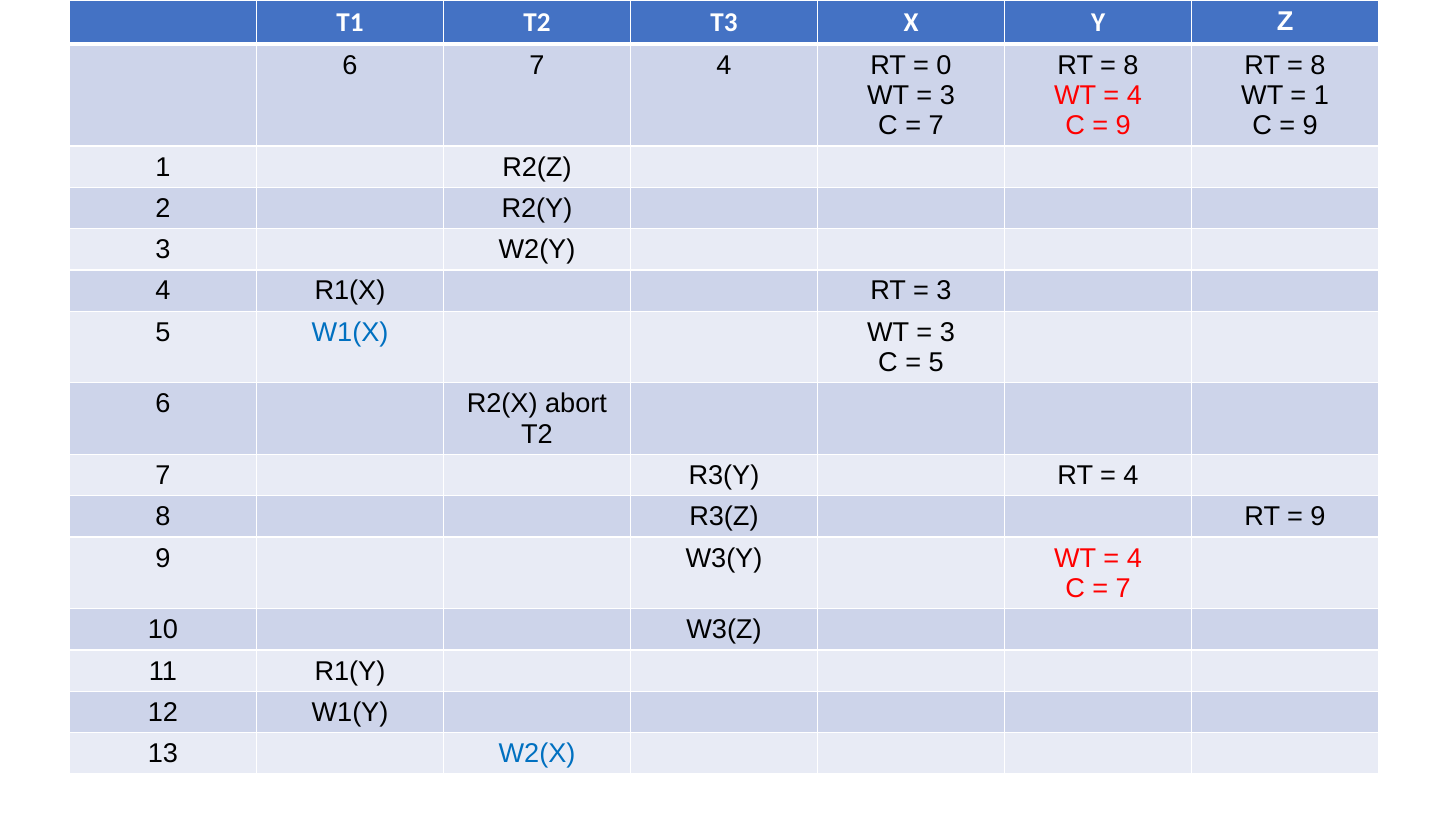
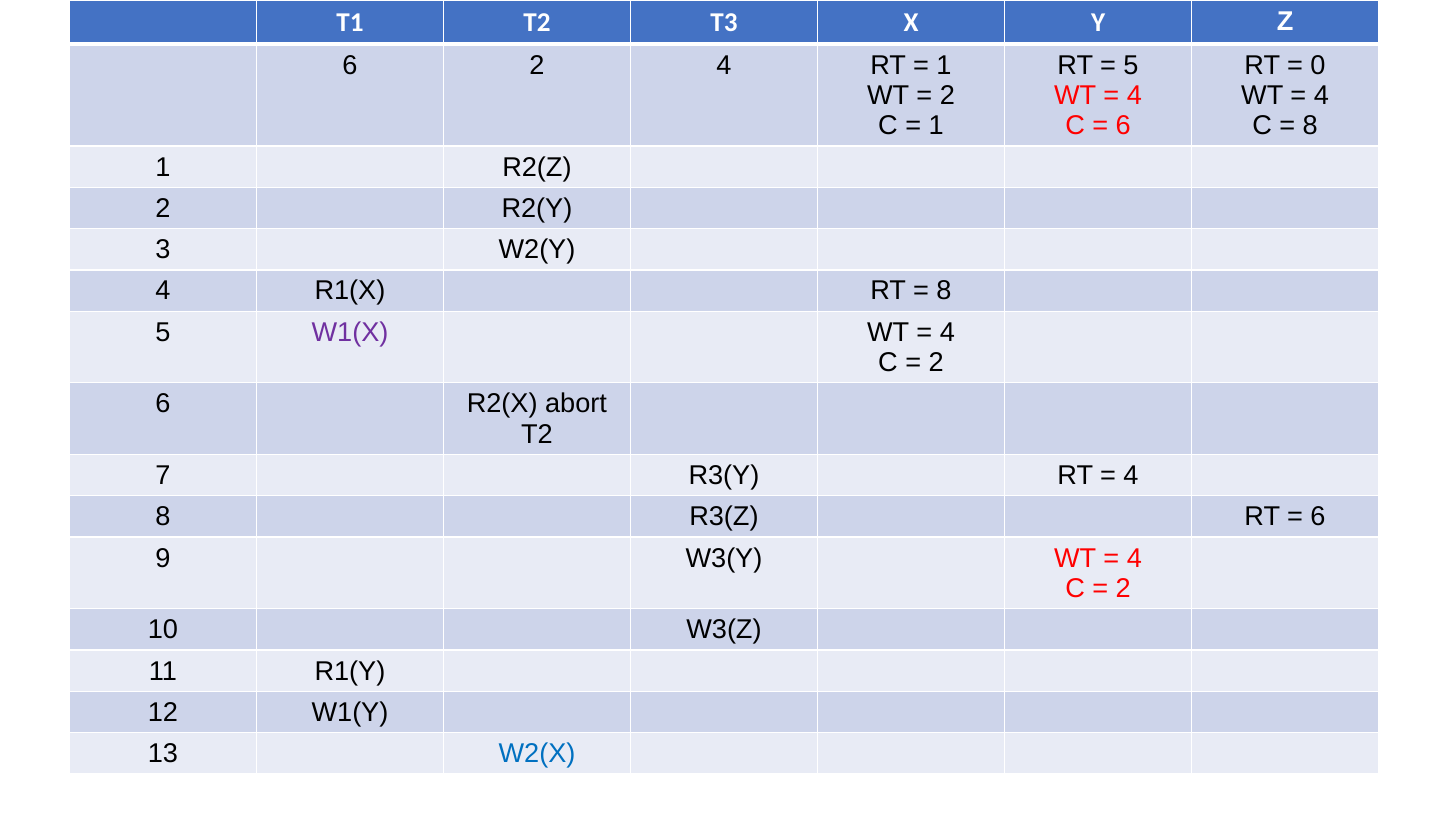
6 7: 7 -> 2 (537, 65)
0: 0 -> 1 (944, 65)
8: 8 -> 5 (1131, 65)
8: 8 -> 0 (1318, 65)
3: 3 -> 2 (947, 96)
1: 1 -> 4 (1321, 96)
7: 7 -> 1 (936, 126)
9: 9 -> 6 (1123, 126)
9: 9 -> 8 (1310, 126)
3: 3 -> 8 (944, 291)
W1(X colour: blue -> purple (350, 332)
3: 3 -> 4 (947, 332)
5: 5 -> 2 (936, 363)
9: 9 -> 6 (1318, 517)
7: 7 -> 2 (1123, 589)
